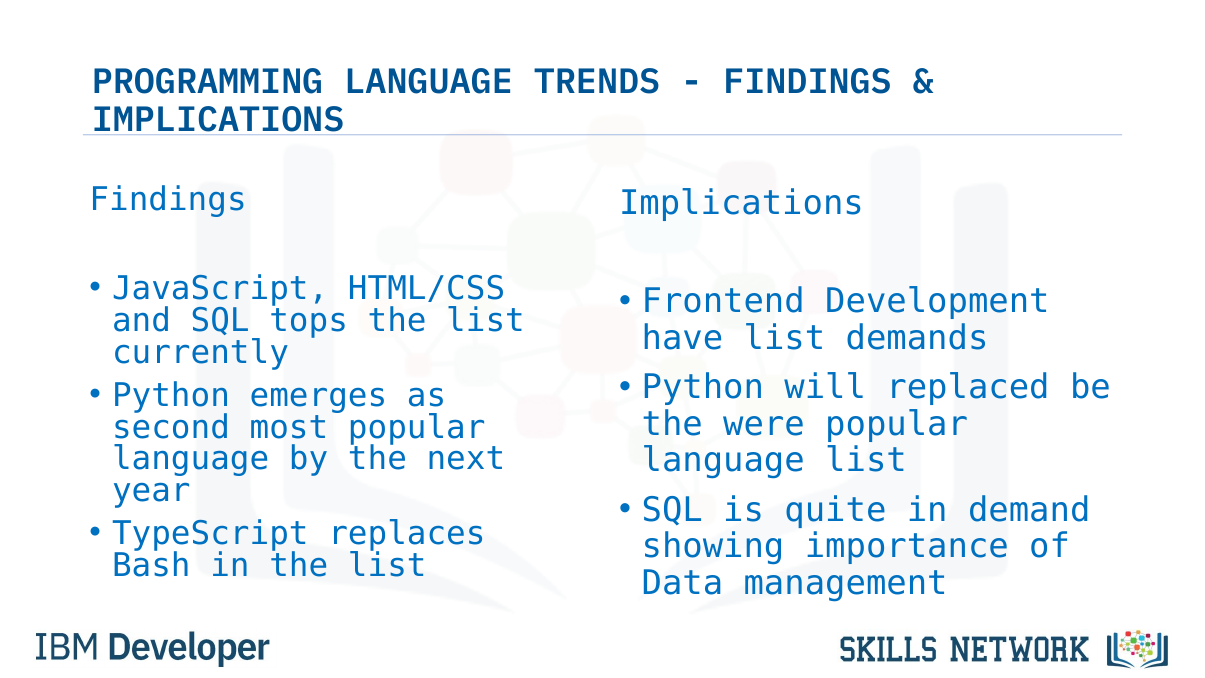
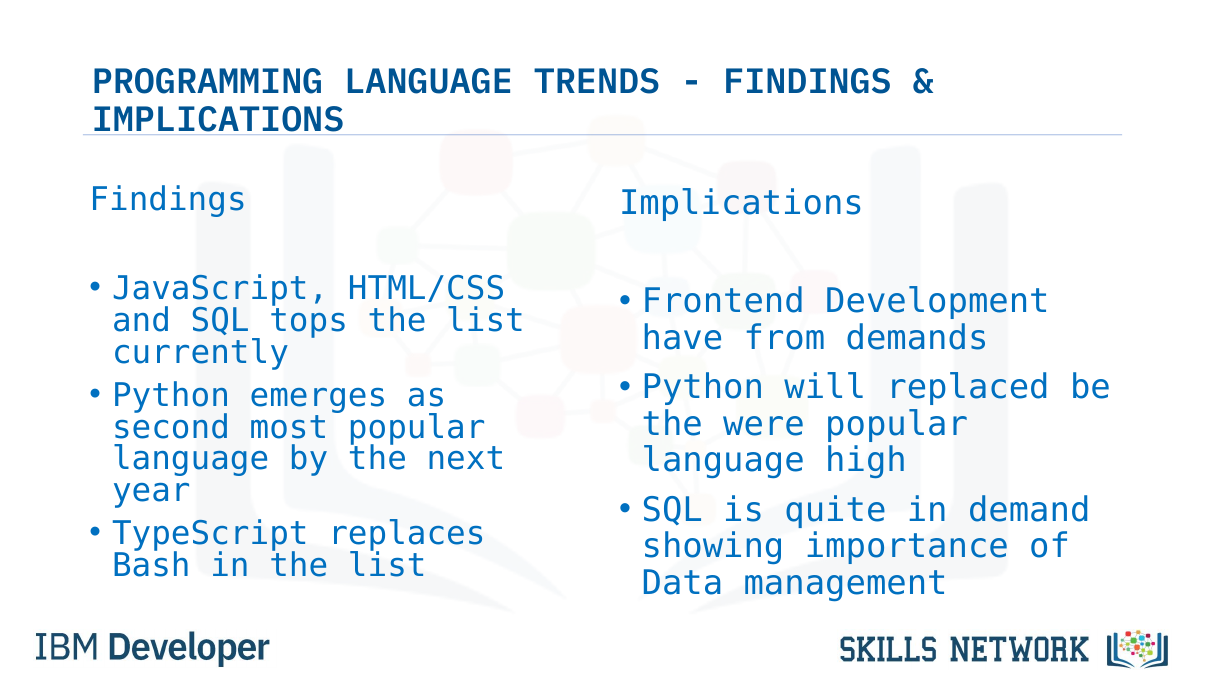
have list: list -> from (784, 338)
language list: list -> high (866, 461)
